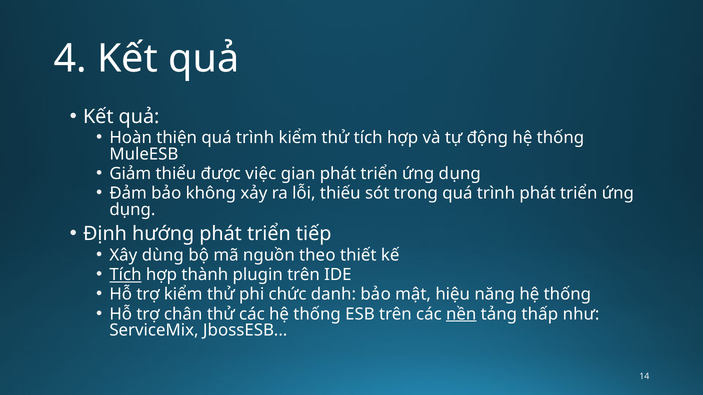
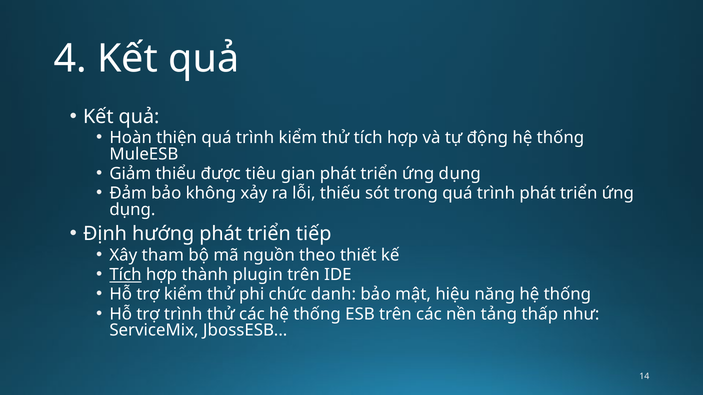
việc: việc -> tiêu (261, 174)
dùng: dùng -> tham (163, 255)
trợ chân: chân -> trình (183, 314)
nền underline: present -> none (461, 314)
